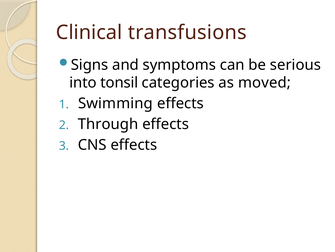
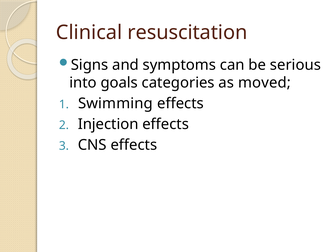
transfusions: transfusions -> resuscitation (187, 32)
tonsil: tonsil -> goals (119, 83)
Through: Through -> Injection (108, 124)
